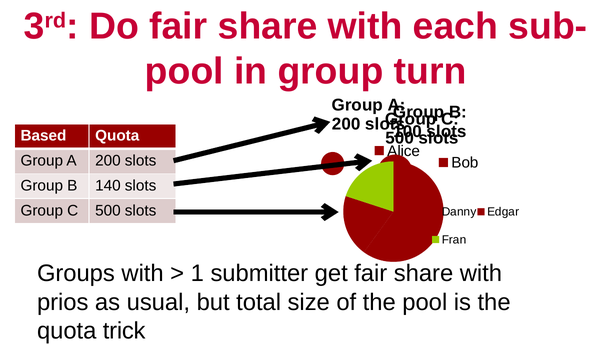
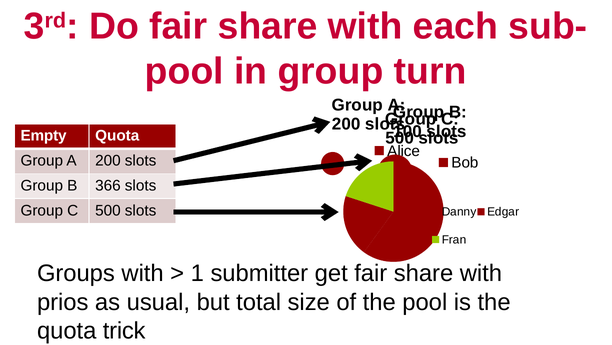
Based: Based -> Empty (44, 136)
140: 140 -> 366 (108, 185)
